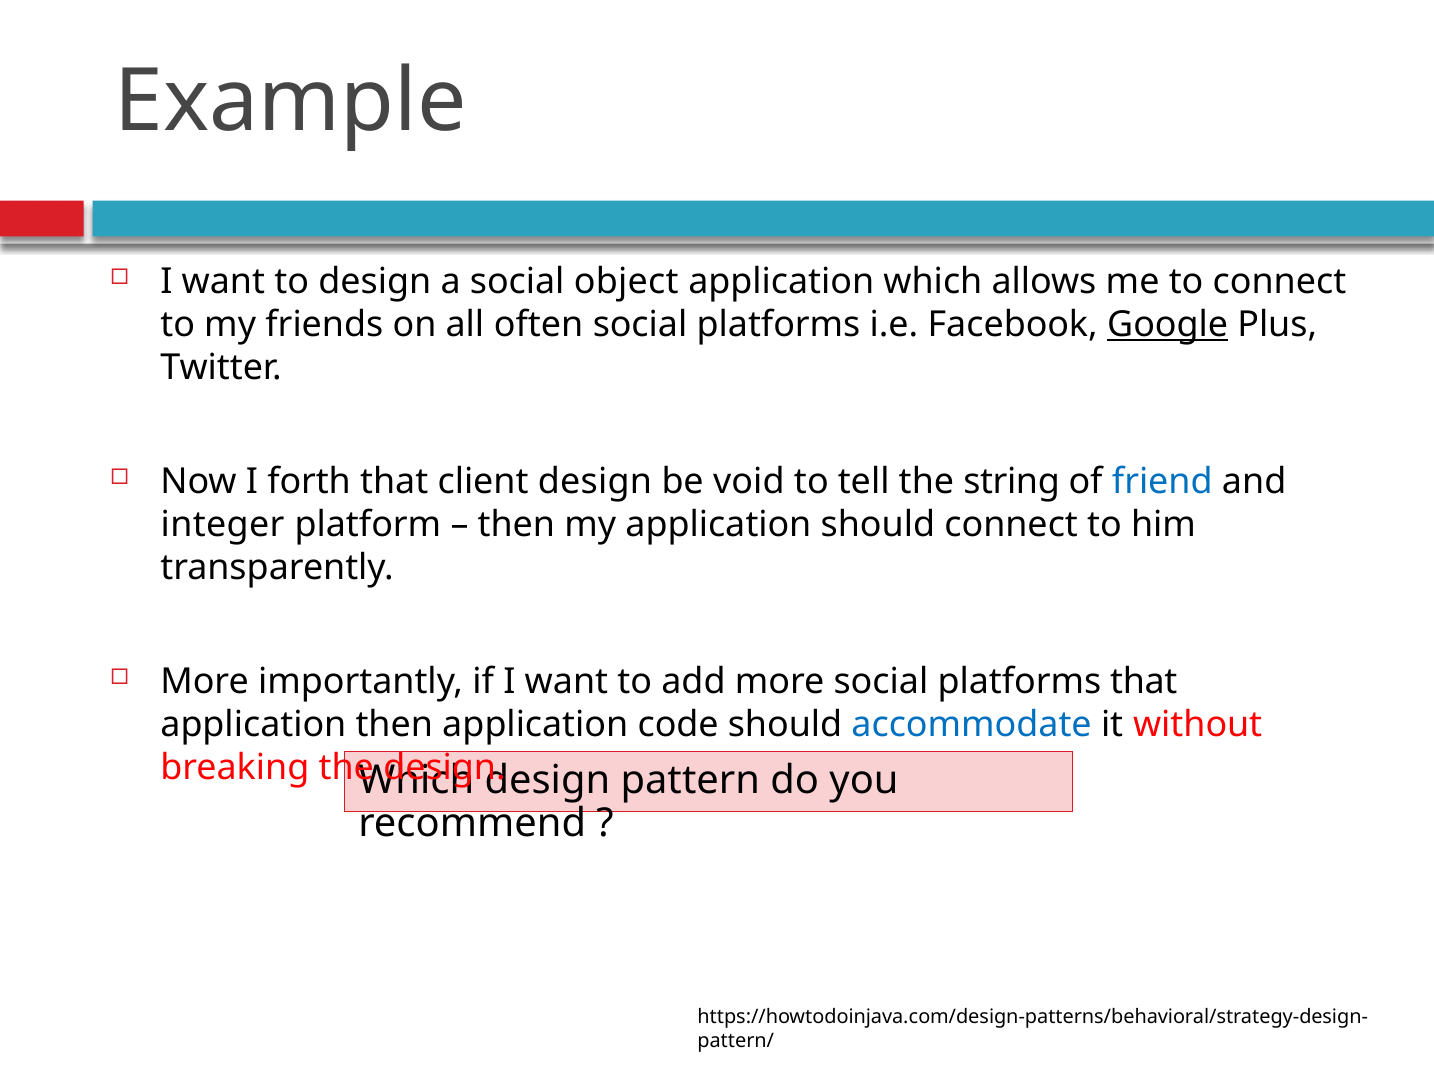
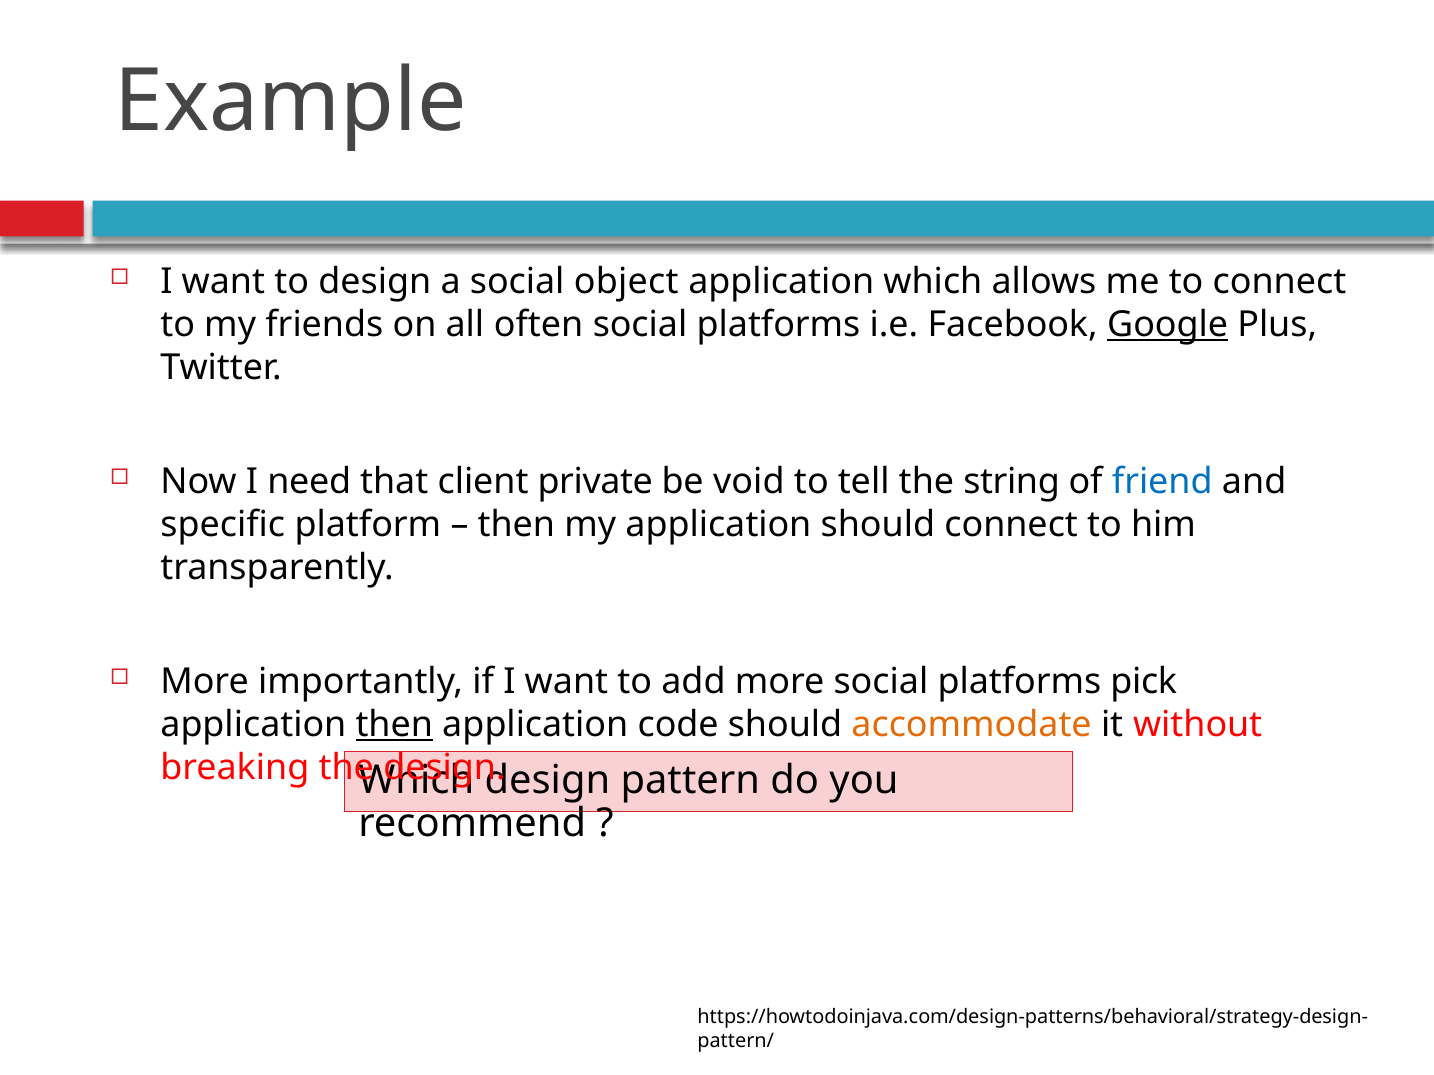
forth: forth -> need (309, 482)
client design: design -> private (595, 482)
integer: integer -> specific (223, 525)
platforms that: that -> pick (1144, 682)
then underline: none -> present (394, 725)
accommodate colour: blue -> orange (972, 725)
